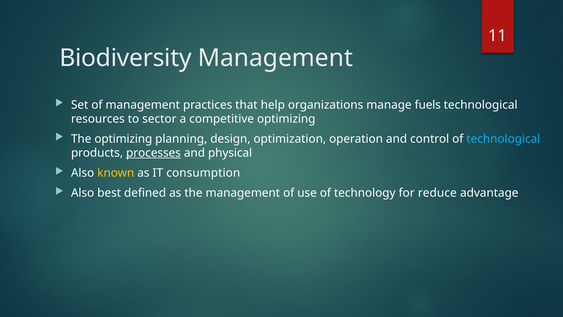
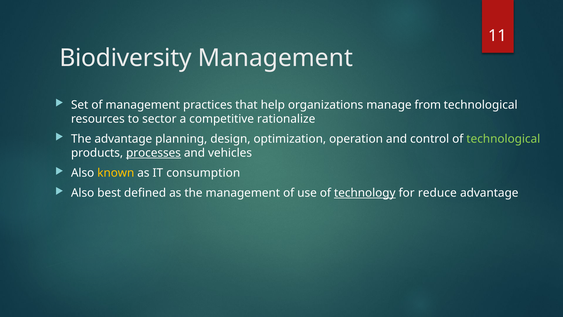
fuels: fuels -> from (428, 105)
competitive optimizing: optimizing -> rationalize (286, 119)
The optimizing: optimizing -> advantage (123, 139)
technological colour: light blue -> light green (503, 139)
physical: physical -> vehicles (230, 153)
technology underline: none -> present (365, 193)
